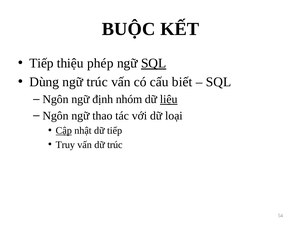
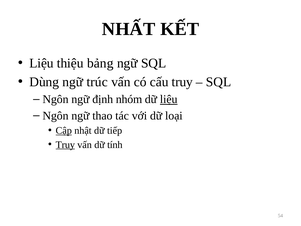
BUỘC: BUỘC -> NHẤT (129, 29)
Tiếp: Tiếp -> Liệu (41, 63)
phép: phép -> bảng (100, 63)
SQL underline: present -> none (154, 63)
cấu biết: biết -> truy (182, 82)
Truy underline: none -> present (65, 145)
dữ trúc: trúc -> tính (115, 145)
